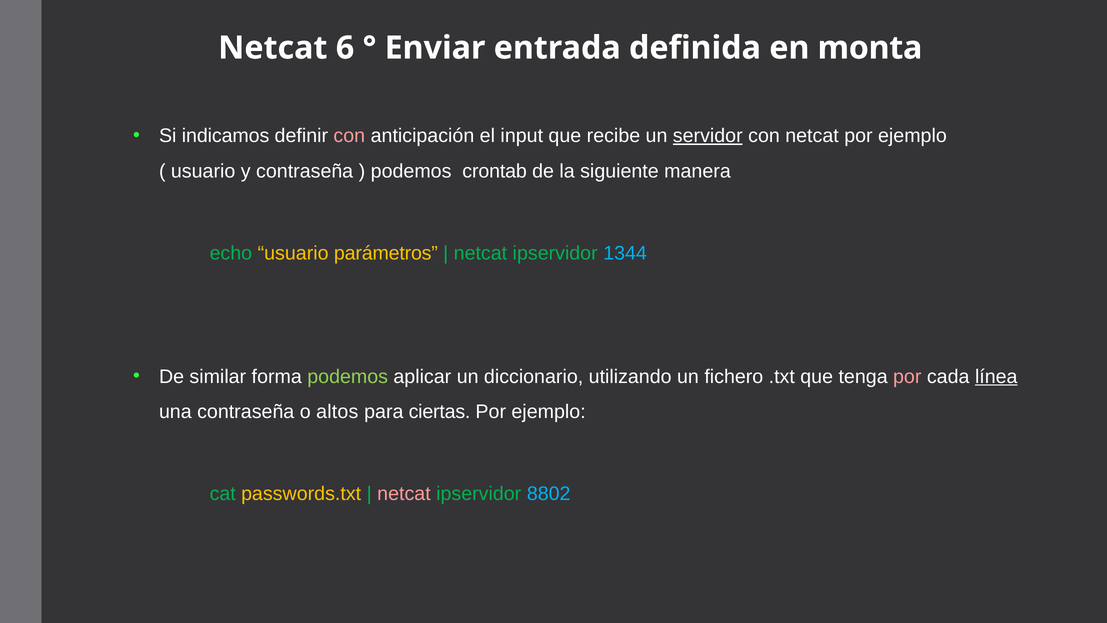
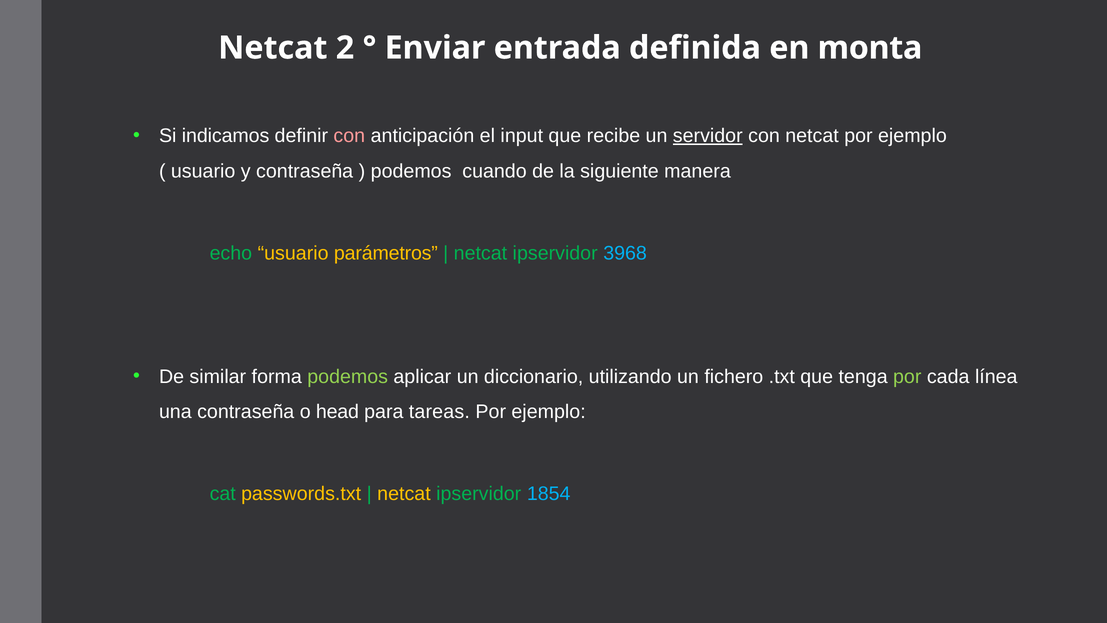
6: 6 -> 2 (345, 48)
crontab: crontab -> cuando (495, 171)
1344: 1344 -> 3968 (625, 253)
por colour: pink -> light green (907, 376)
línea underline: present -> none (996, 376)
altos: altos -> head (337, 412)
ciertas: ciertas -> tareas (439, 412)
netcat colour: pink -> yellow (404, 494)
8802: 8802 -> 1854 (549, 494)
